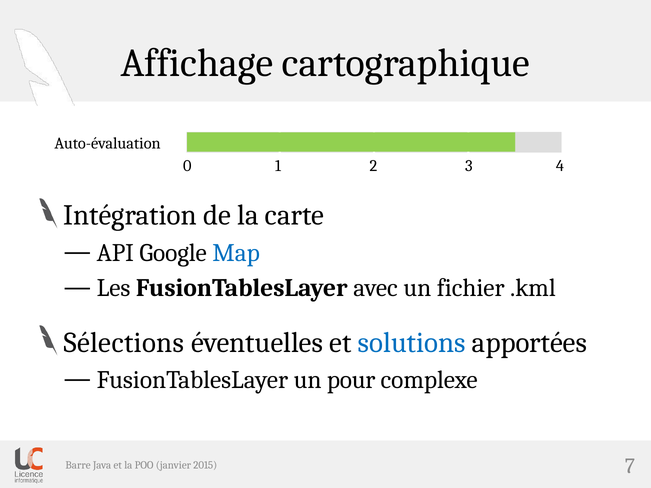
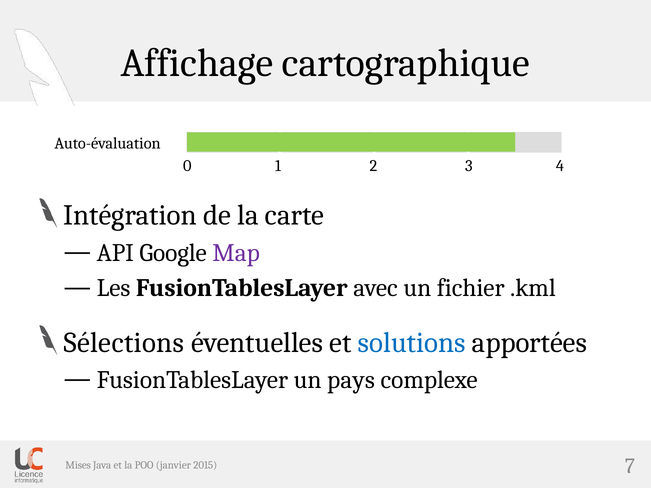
Map colour: blue -> purple (236, 253)
pour: pour -> pays (351, 380)
Barre: Barre -> Mises (78, 466)
